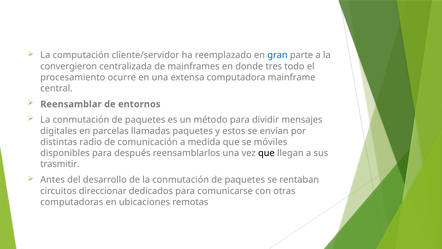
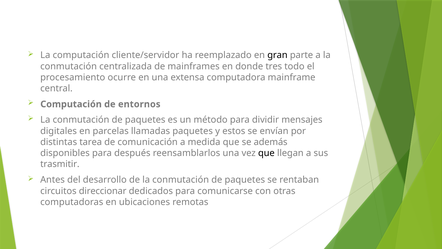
gran colour: blue -> black (277, 55)
convergieron: convergieron -> conmutación (69, 66)
Reensamblar: Reensamblar -> Computación (71, 104)
radio: radio -> tarea (91, 142)
móviles: móviles -> además (271, 142)
